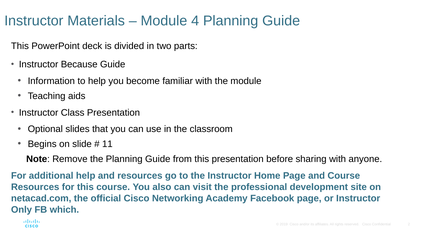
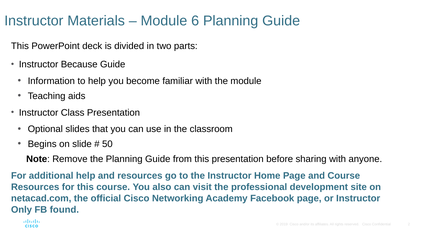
4: 4 -> 6 (195, 21)
11: 11 -> 50 (107, 144)
which: which -> found (64, 210)
